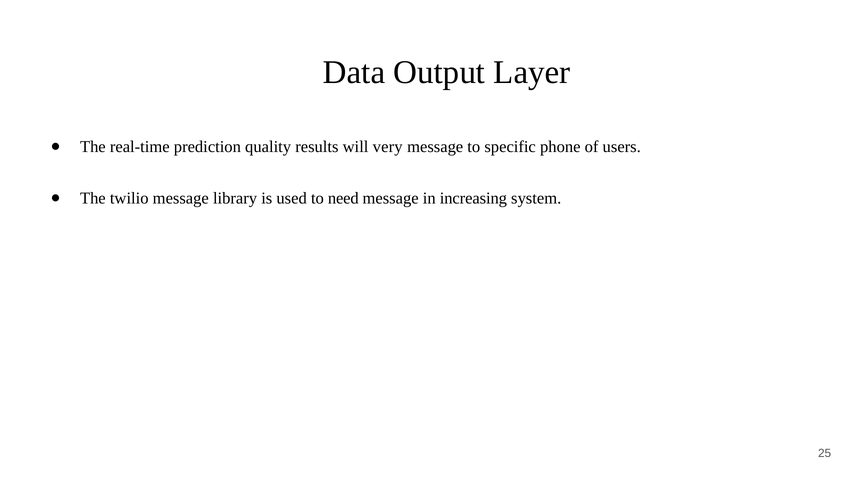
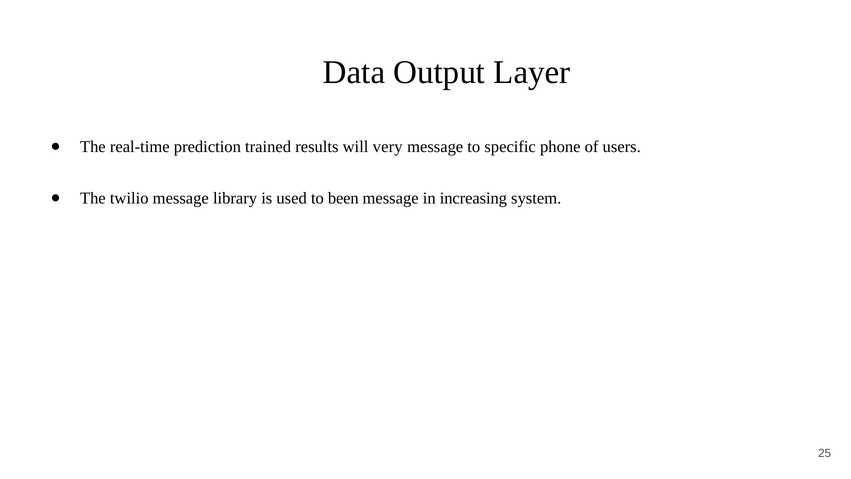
quality: quality -> trained (268, 147)
need: need -> been (343, 198)
